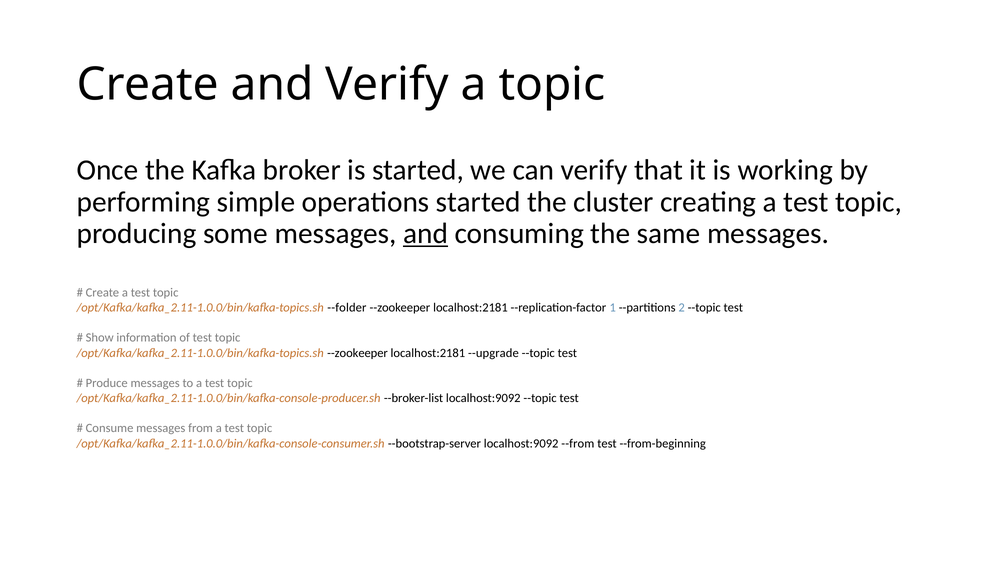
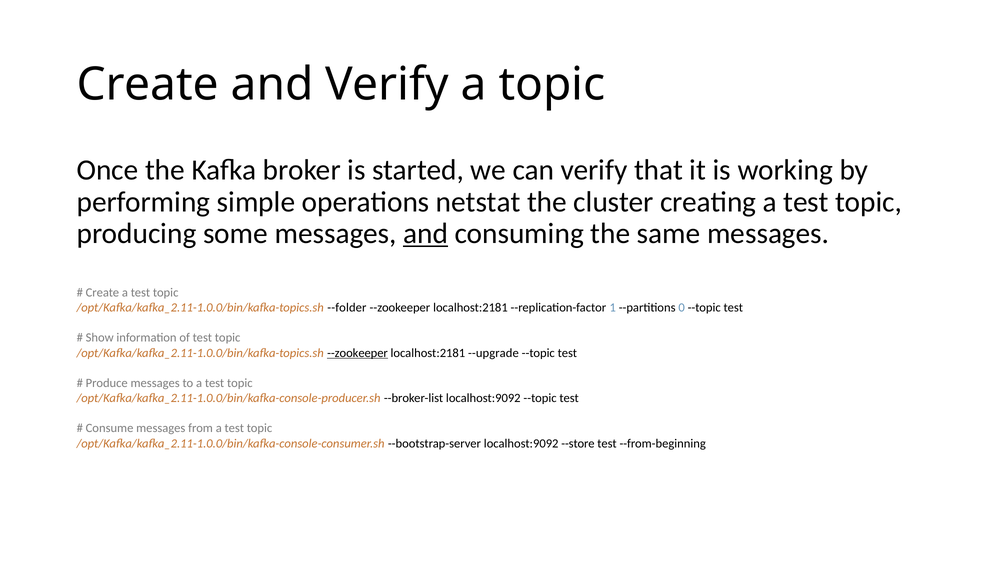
operations started: started -> netstat (478, 202)
2: 2 -> 0 (682, 308)
--zookeeper underline: none -> present (357, 353)
--from: --from -> --store (578, 444)
